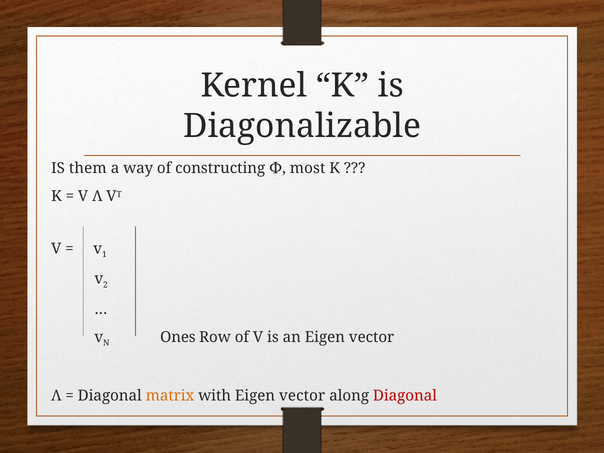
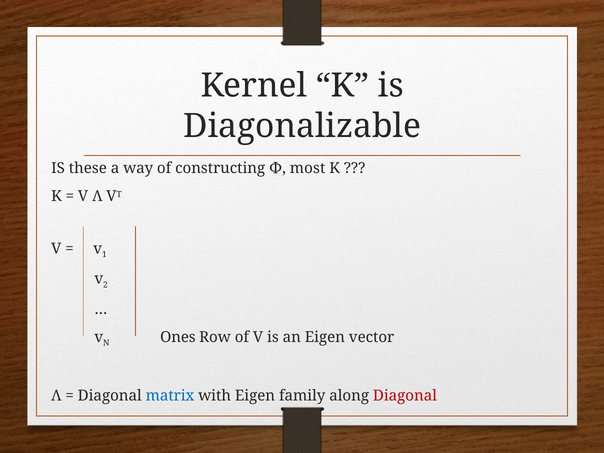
them: them -> these (88, 168)
matrix colour: orange -> blue (170, 396)
with Eigen vector: vector -> family (302, 396)
